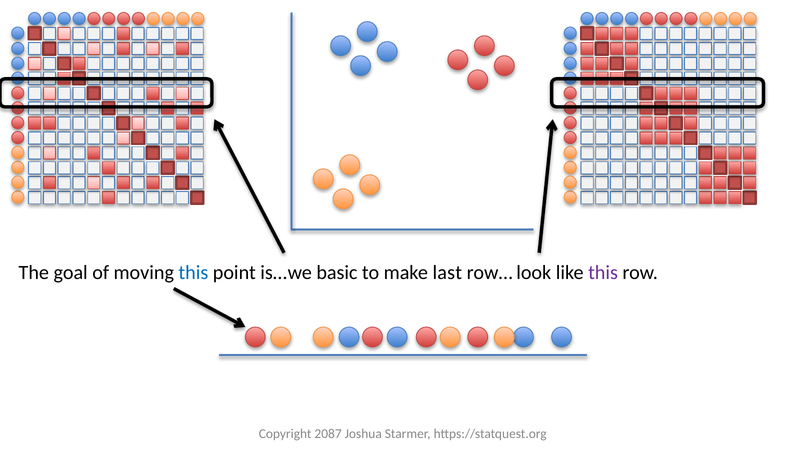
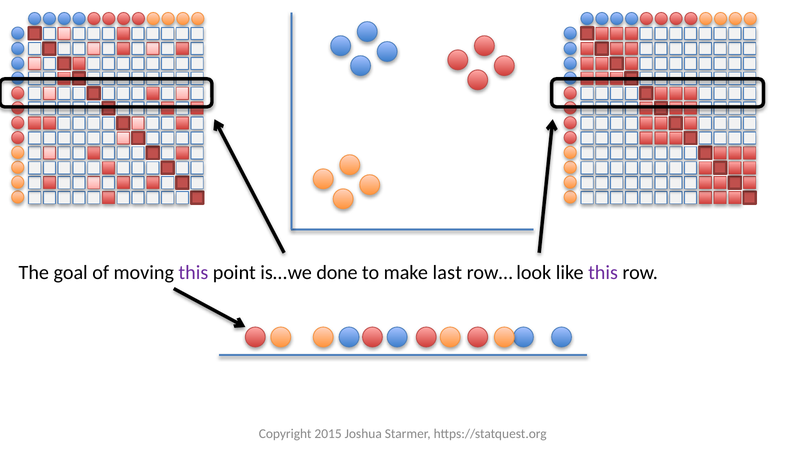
this colour: blue -> purple (193, 272)
basic: basic -> done (337, 272)
2087: 2087 -> 2015 (328, 433)
